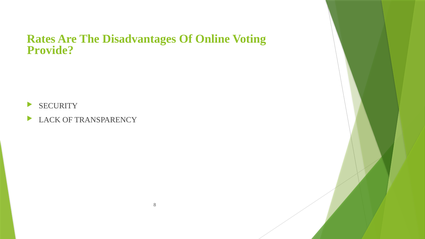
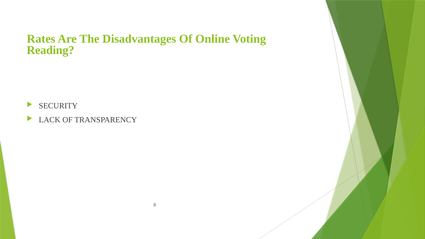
Provide: Provide -> Reading (50, 50)
